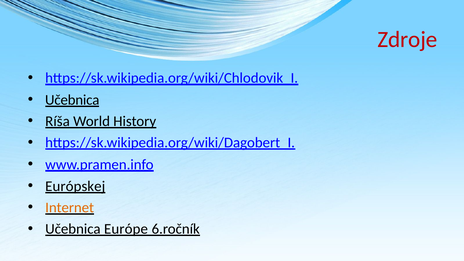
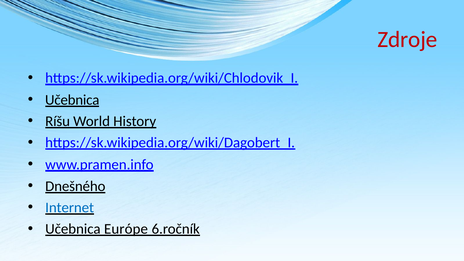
Ríša: Ríša -> Ríšu (58, 121)
Európskej: Európskej -> Dnešného (75, 186)
Internet colour: orange -> blue (70, 208)
